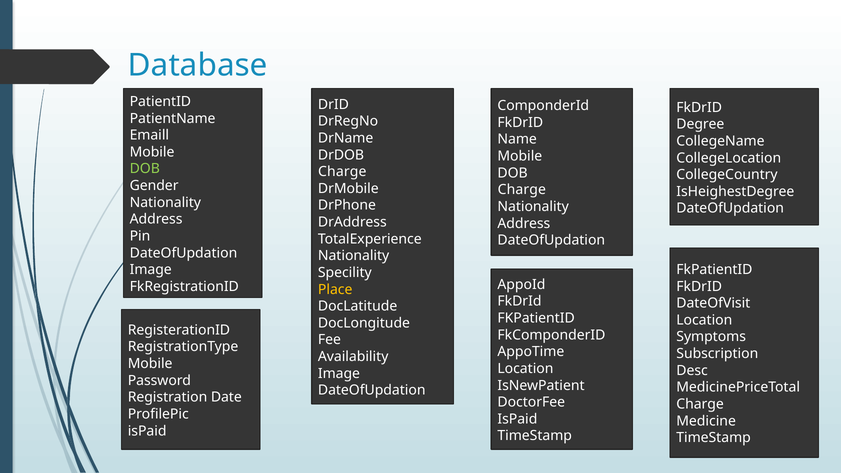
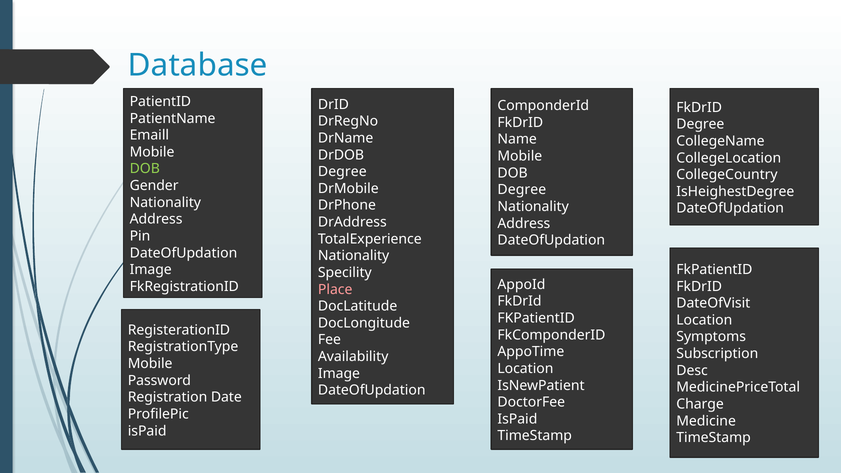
Charge: Charge -> Degree (342, 172)
Charge: Charge -> Degree (522, 190)
Place colour: yellow -> pink (335, 289)
